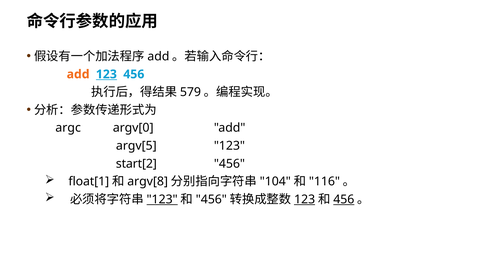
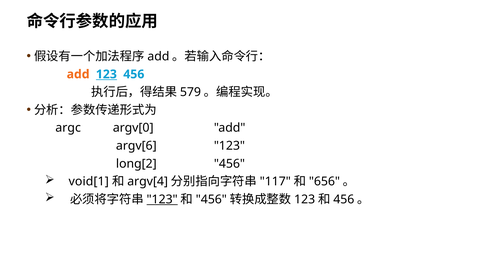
argv[5: argv[5 -> argv[6 (136, 146)
start[2: start[2 -> long[2 (136, 164)
float[1: float[1 -> void[1 (89, 182)
argv[8: argv[8 -> argv[4 (148, 182)
104: 104 -> 117 (275, 182)
116: 116 -> 656 (324, 182)
123 underline: present -> none (305, 200)
456 underline: present -> none (344, 200)
